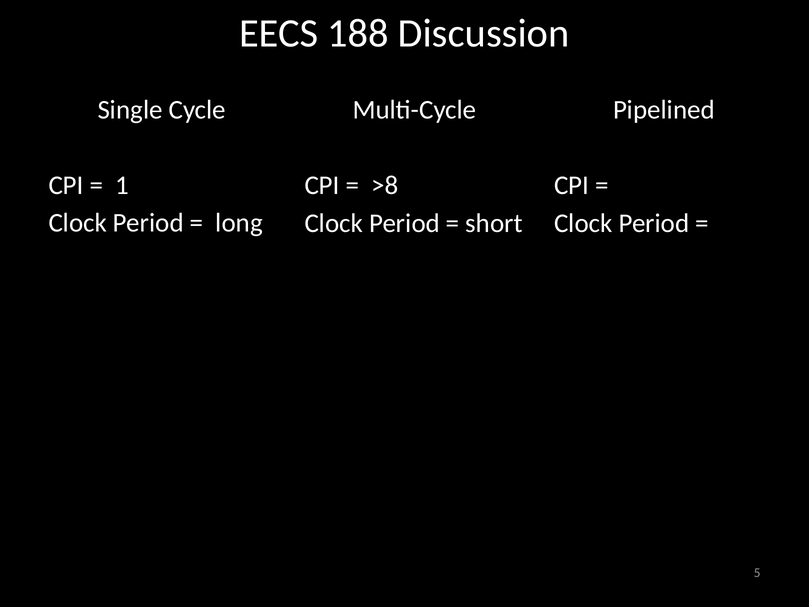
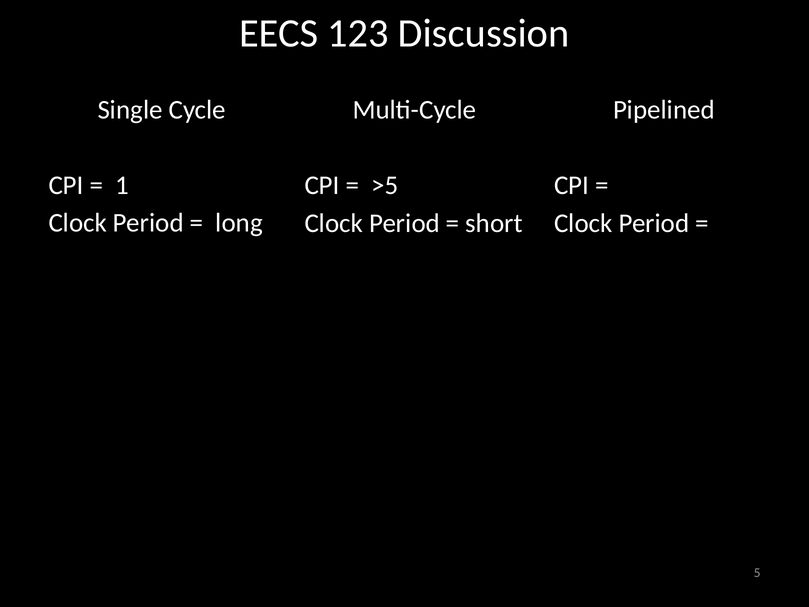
188: 188 -> 123 (358, 33)
>8: >8 -> >5 (385, 185)
